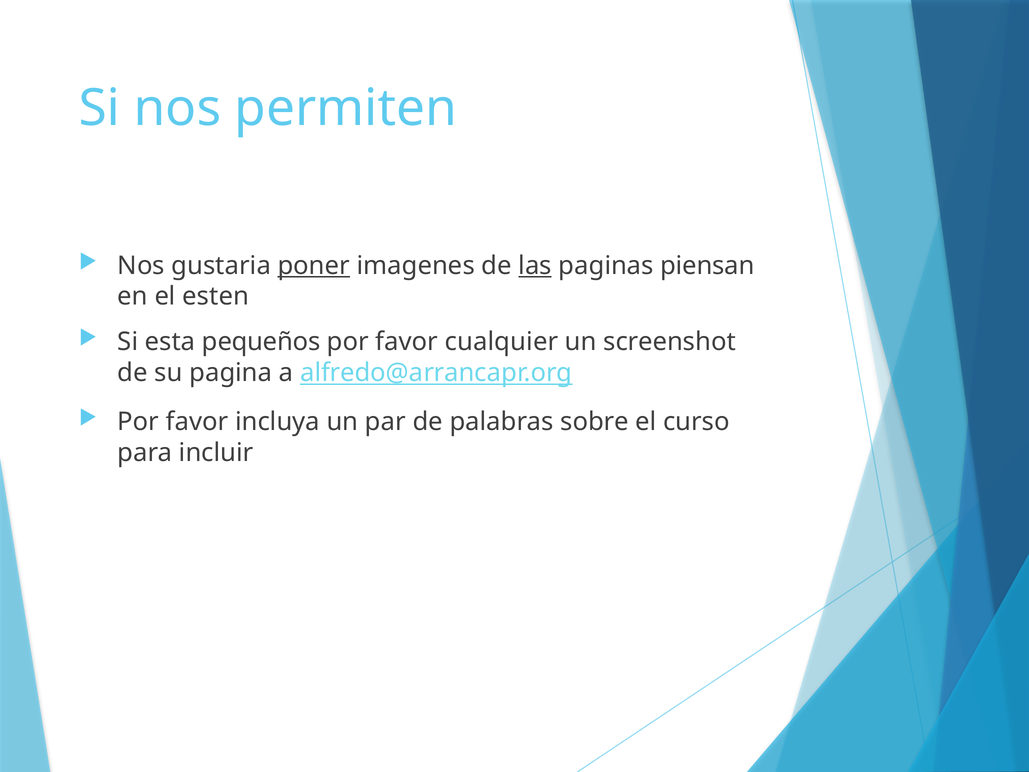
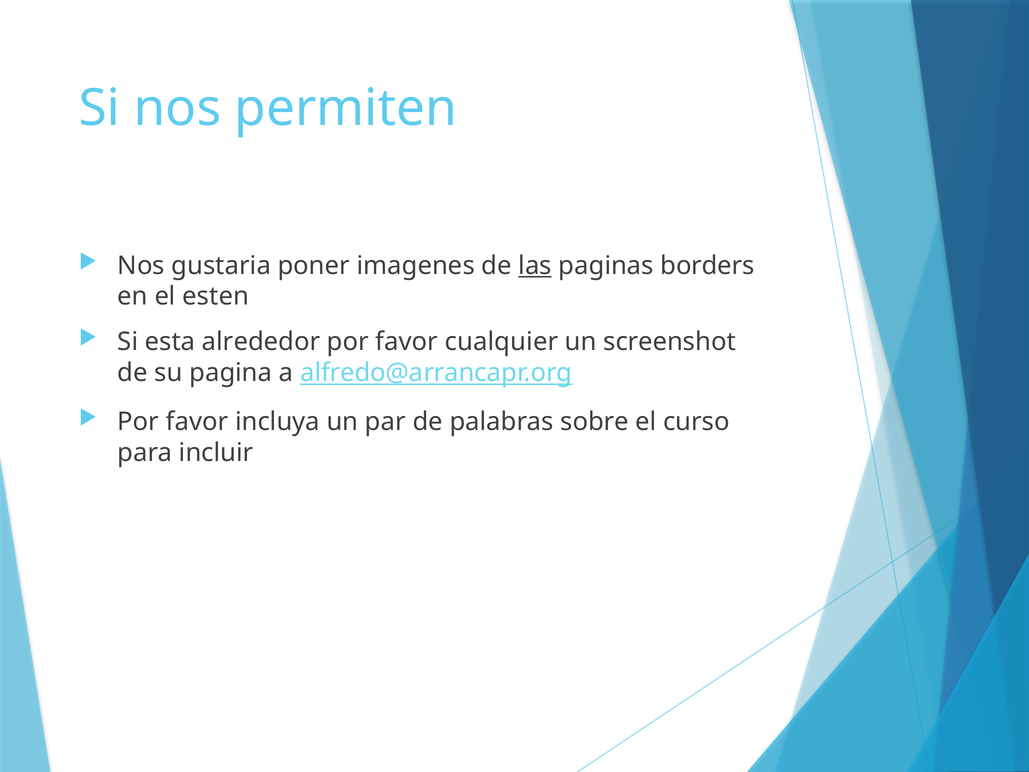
poner underline: present -> none (314, 266)
piensan: piensan -> borders (707, 266)
pequeños: pequeños -> alrededor (261, 342)
